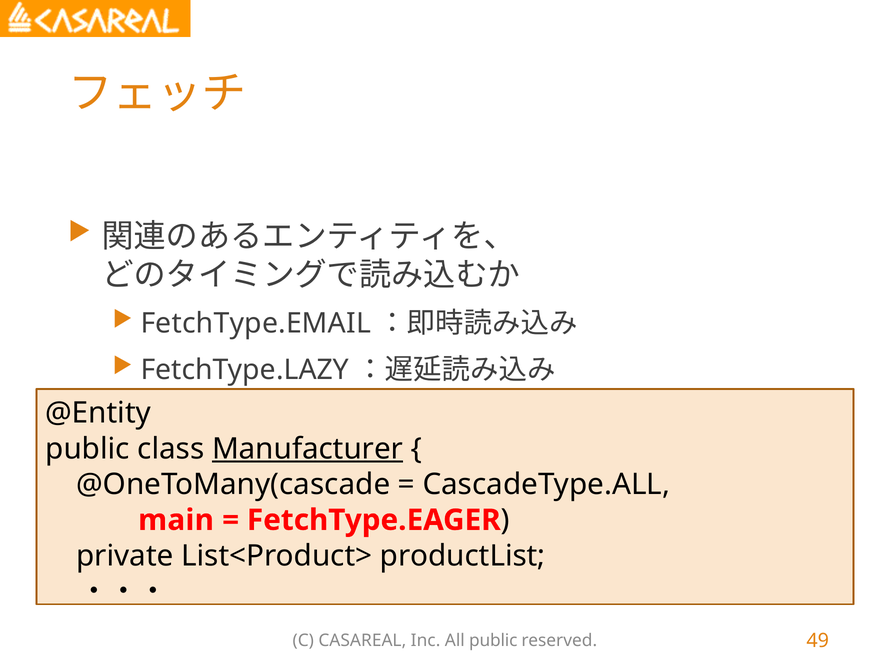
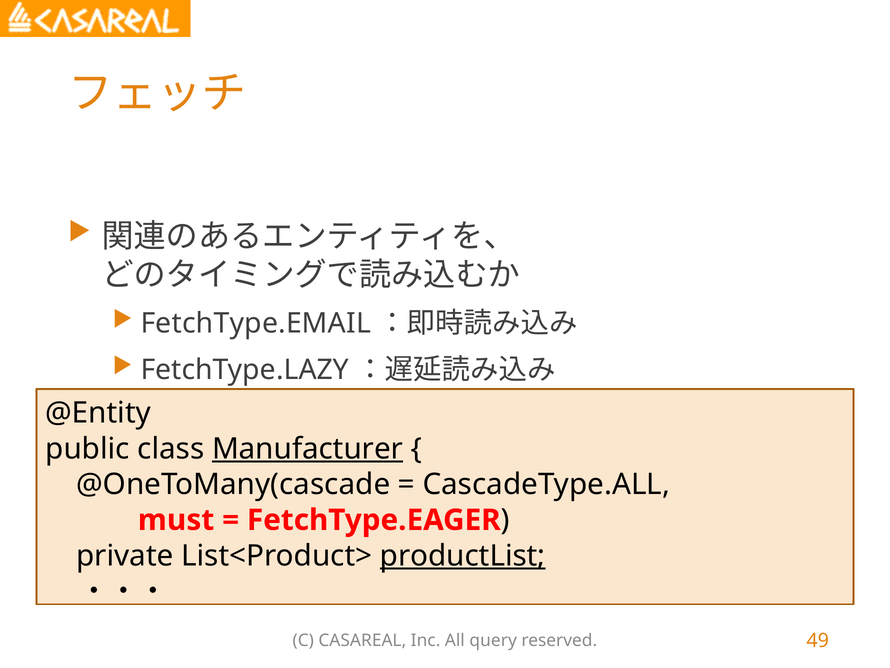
main: main -> must (176, 520)
productList underline: none -> present (463, 555)
All public: public -> query (493, 640)
